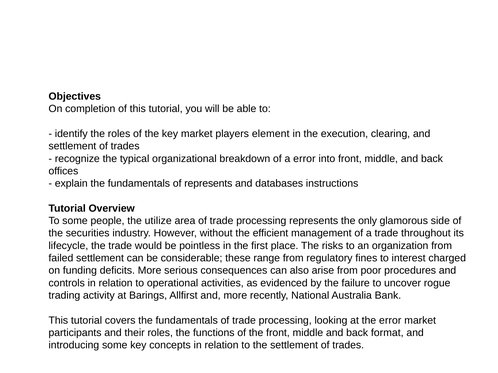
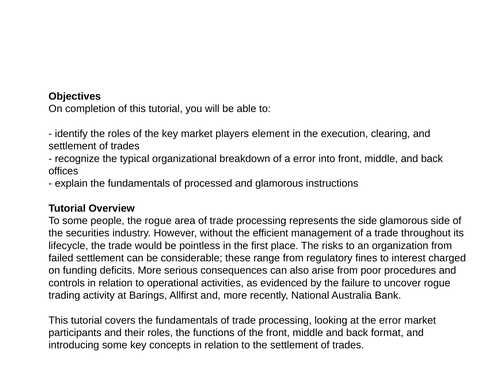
of represents: represents -> processed (208, 184)
and databases: databases -> glamorous (279, 184)
the utilize: utilize -> rogue (158, 221)
the only: only -> side (368, 221)
